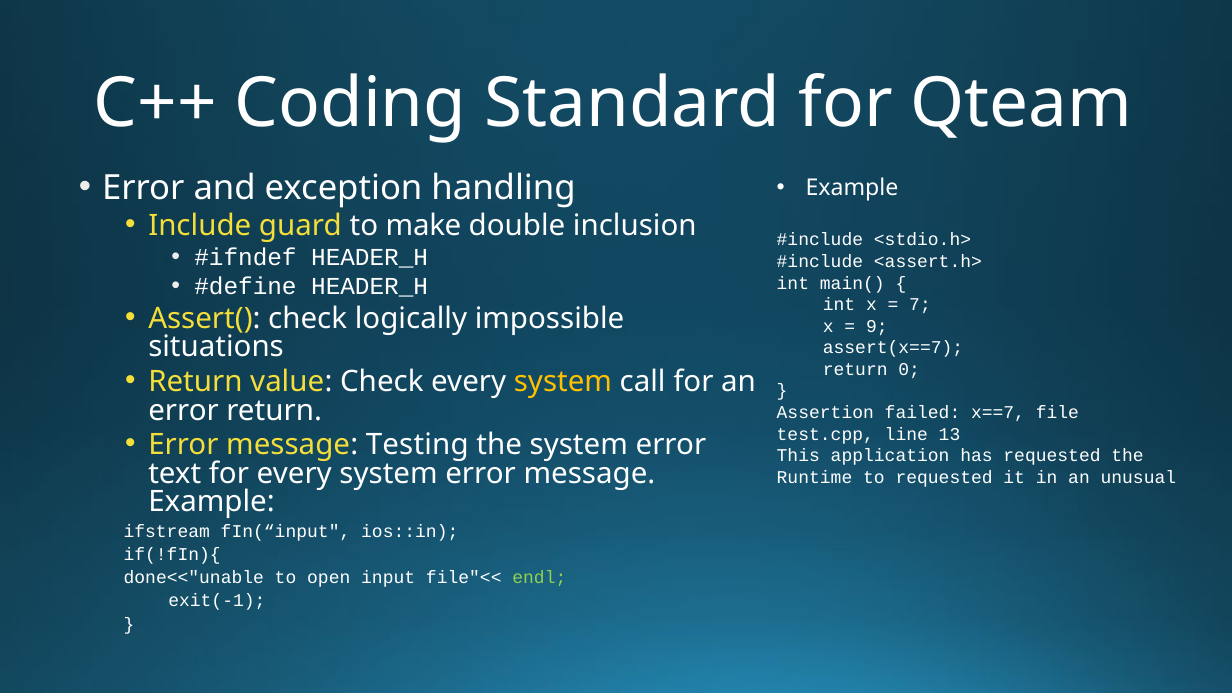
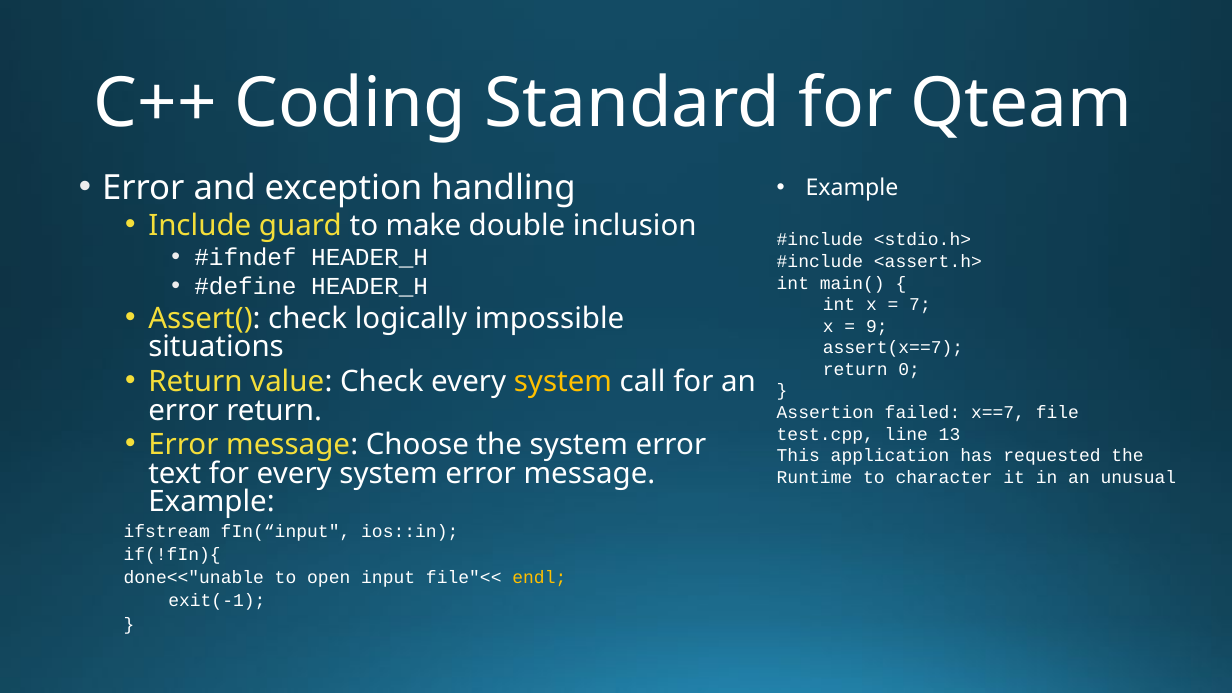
Testing: Testing -> Choose (417, 445)
to requested: requested -> character (944, 477)
endl colour: light green -> yellow (539, 578)
